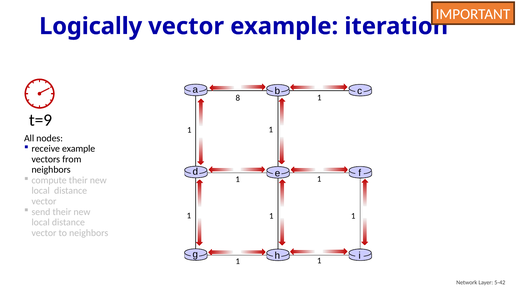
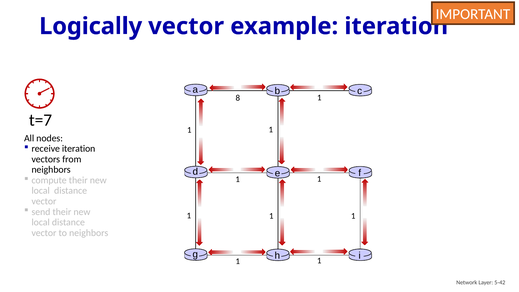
t=9: t=9 -> t=7 (41, 120)
receive example: example -> iteration (79, 149)
